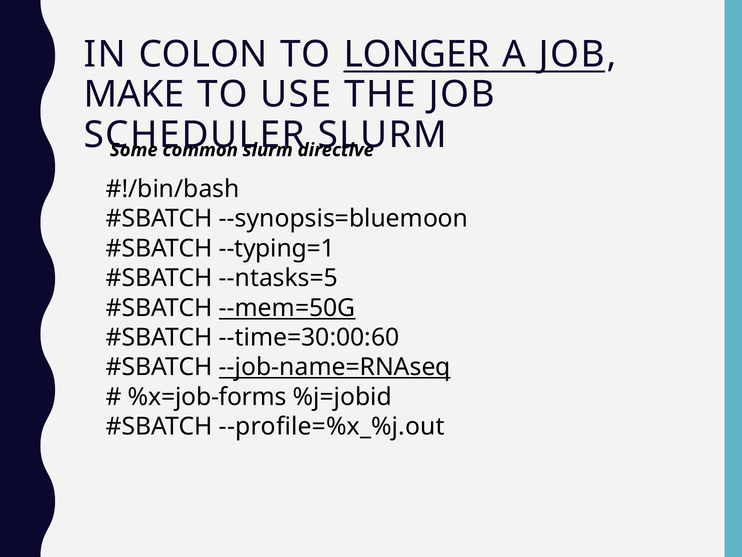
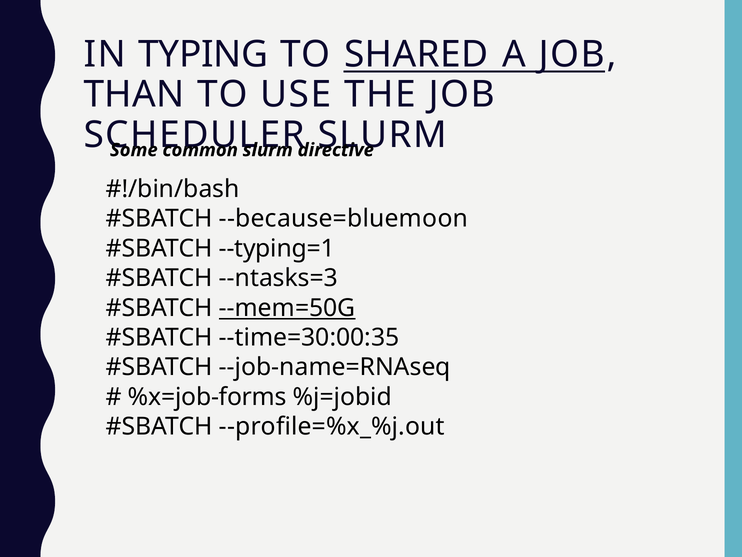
COLON: COLON -> TYPING (203, 55)
LONGER: LONGER -> SHARED (416, 55)
MAKE: MAKE -> THAN (134, 95)
--synopsis=bluemoon: --synopsis=bluemoon -> --because=bluemoon (343, 219)
--ntasks=5: --ntasks=5 -> --ntasks=3 (279, 278)
--time=30:00:60: --time=30:00:60 -> --time=30:00:35 (309, 337)
--job-name=RNAseq underline: present -> none (335, 367)
